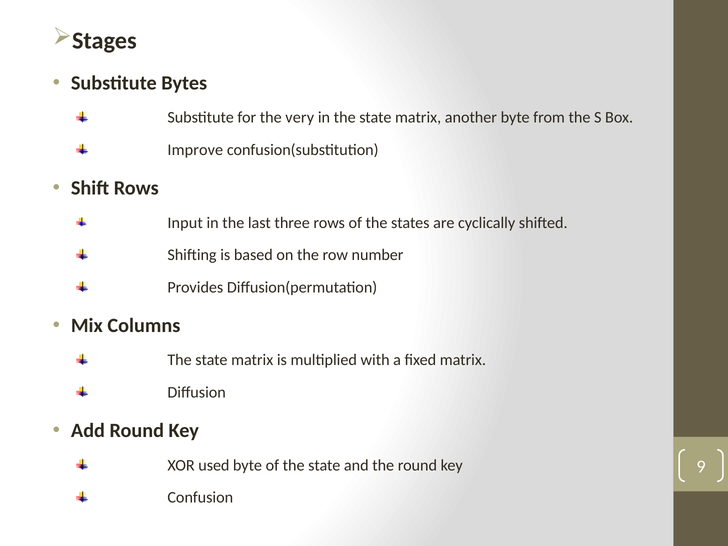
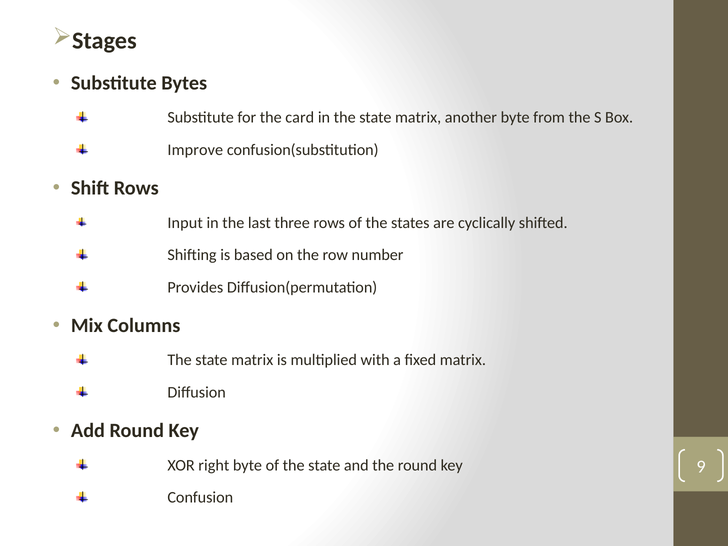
very: very -> card (300, 118)
used: used -> right (214, 465)
